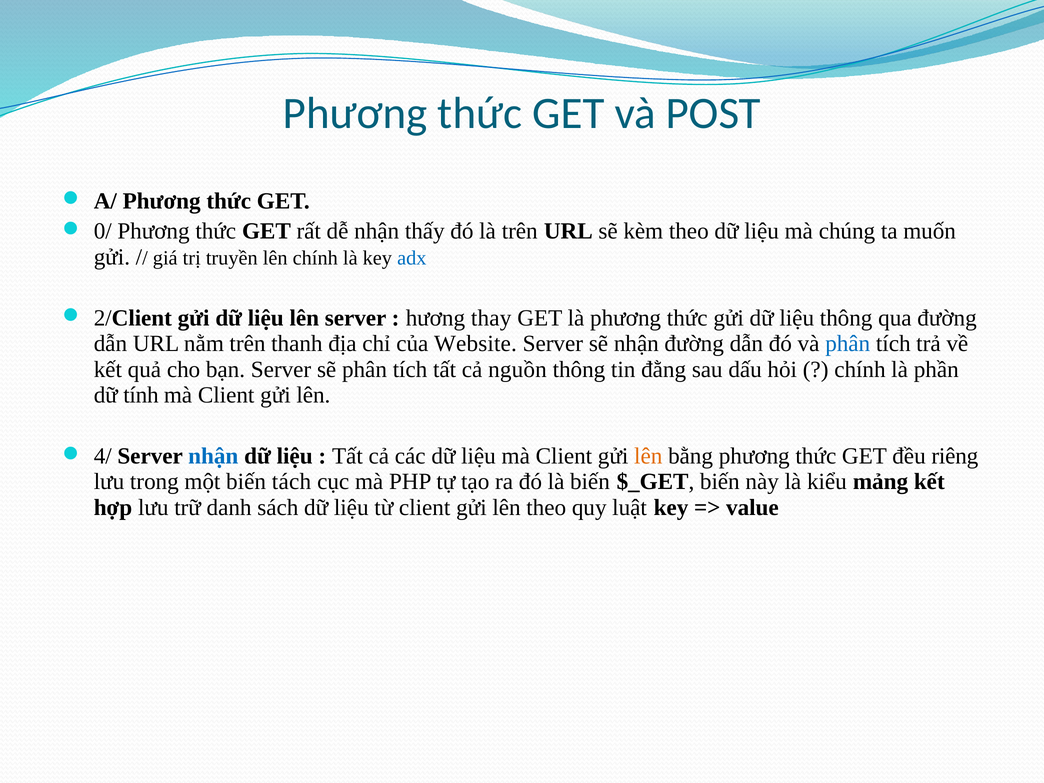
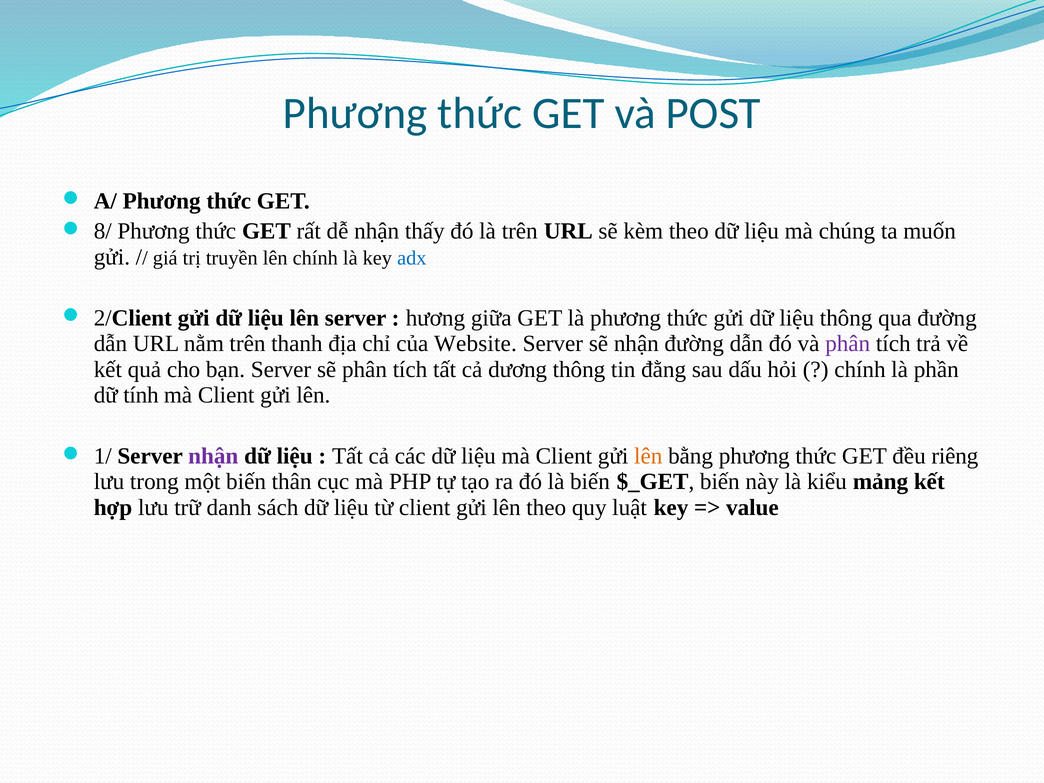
0/: 0/ -> 8/ (103, 231)
thay: thay -> giữa (491, 318)
phân colour: blue -> purple (848, 344)
nguồn: nguồn -> dương (518, 369)
4/: 4/ -> 1/ (103, 456)
nhận colour: blue -> purple (213, 456)
tách: tách -> thân (292, 482)
